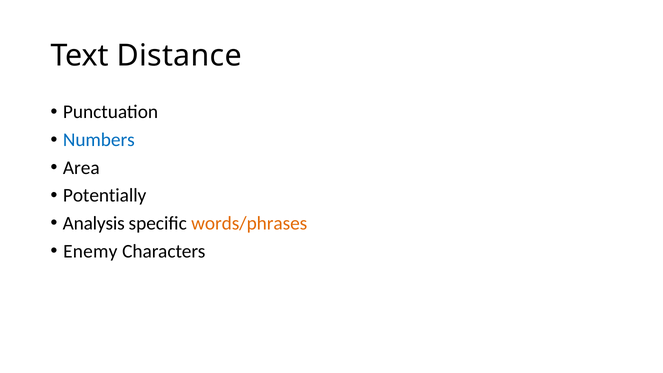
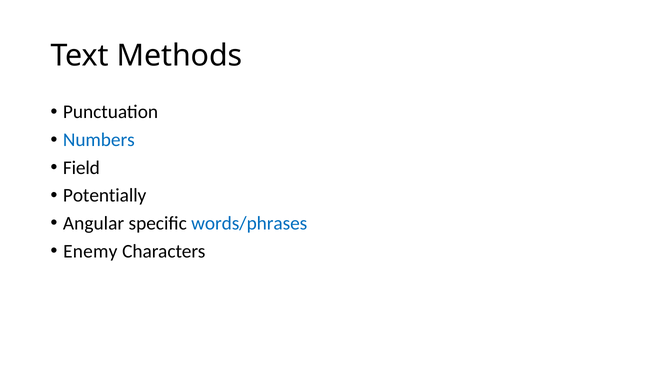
Distance: Distance -> Methods (179, 56)
Area: Area -> Field (81, 168)
Analysis: Analysis -> Angular (94, 223)
words/phrases colour: orange -> blue (249, 223)
